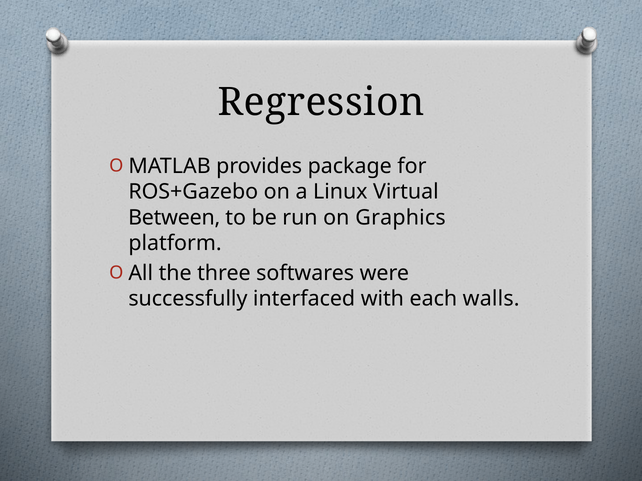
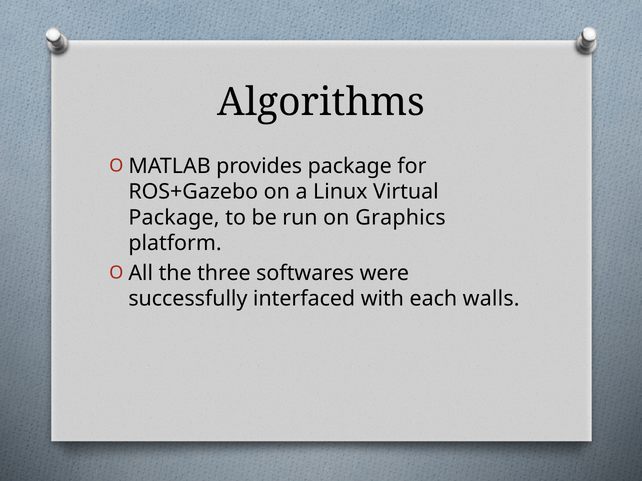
Regression: Regression -> Algorithms (321, 102)
Between: Between -> Package (174, 218)
